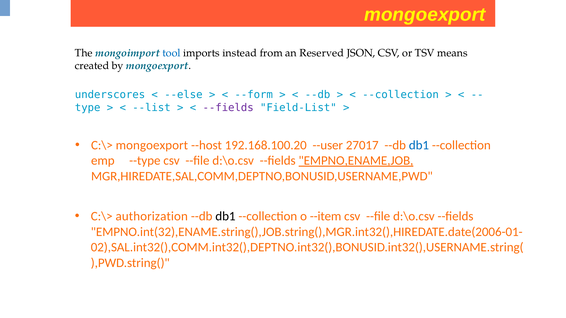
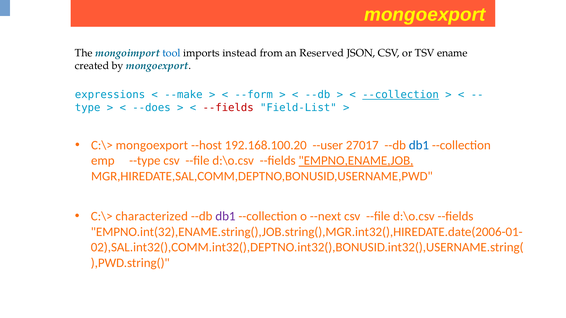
means: means -> ename (452, 53)
underscores: underscores -> expressions (110, 95)
--else: --else -> --make (183, 95)
--collection underline: none -> present (401, 95)
--list: --list -> --does (151, 108)
--fields colour: purple -> red (228, 108)
authorization: authorization -> characterized (152, 216)
db1 colour: black -> purple (225, 216)
--item: --item -> --next (326, 216)
